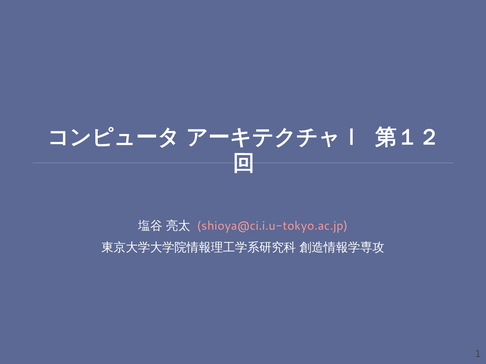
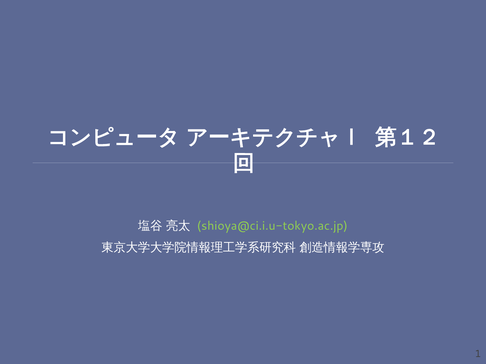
shioya@ci.i.u-tokyo.ac.jp colour: pink -> light green (272, 226)
